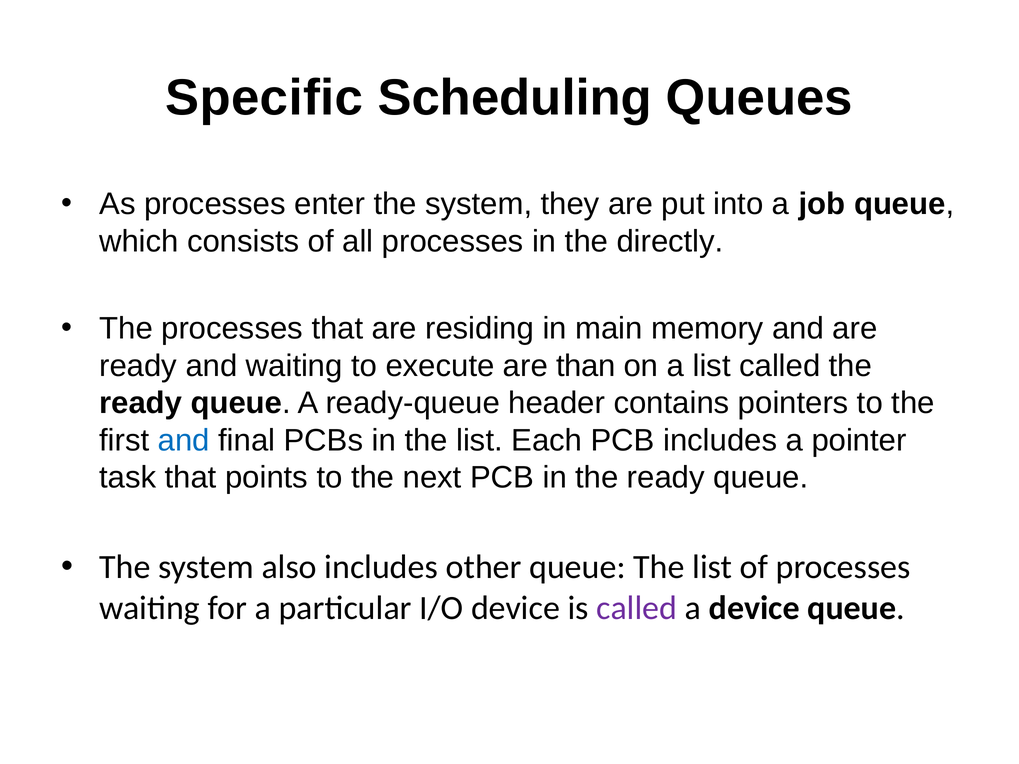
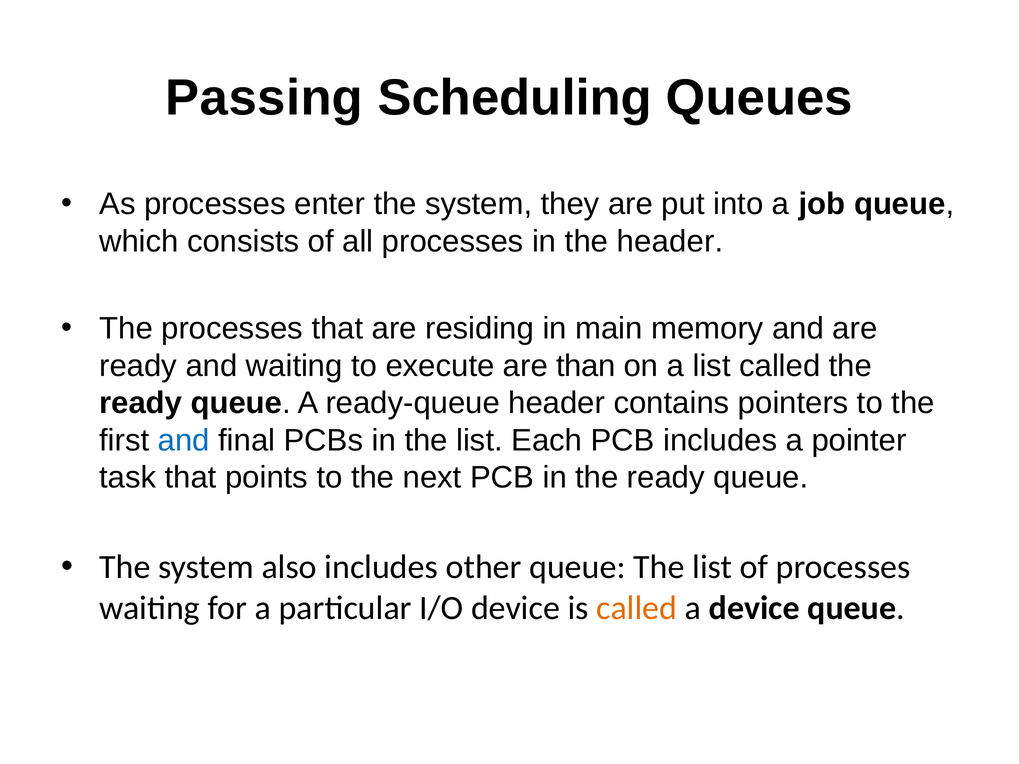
Specific: Specific -> Passing (264, 98)
the directly: directly -> header (670, 242)
called colour: purple -> orange (637, 608)
